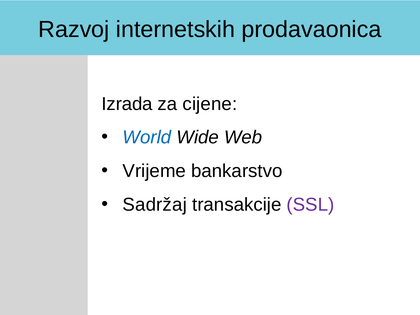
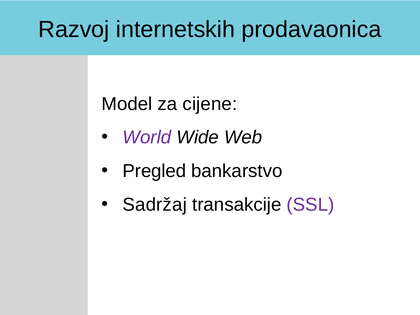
Izrada: Izrada -> Model (127, 104)
World colour: blue -> purple (147, 137)
Vrijeme: Vrijeme -> Pregled (154, 171)
